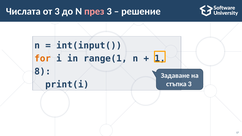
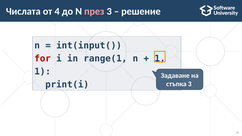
от 3: 3 -> 4 (57, 11)
for colour: orange -> red (43, 59)
8: 8 -> 1 (43, 72)
